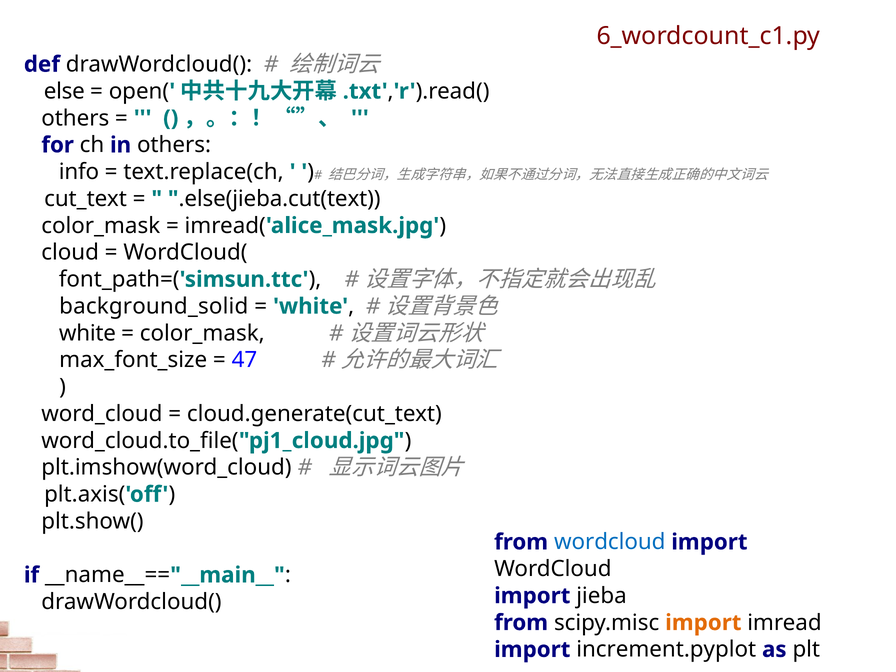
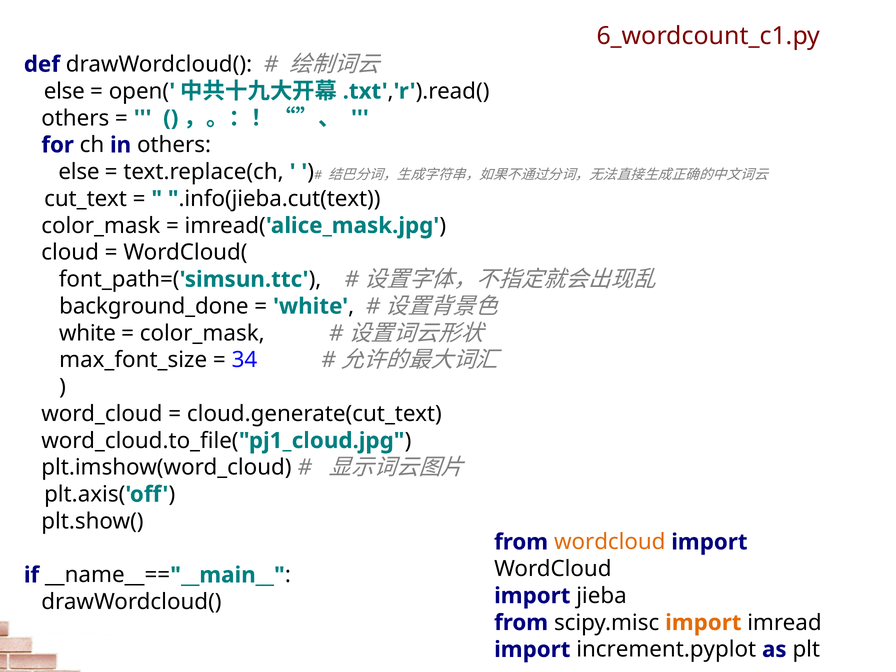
info: info -> else (79, 172)
.else(jieba.cut(text: .else(jieba.cut(text -> .info(jieba.cut(text (280, 199)
background_solid: background_solid -> background_done (154, 306)
47: 47 -> 34 (245, 360)
wordcloud colour: blue -> orange (610, 542)
